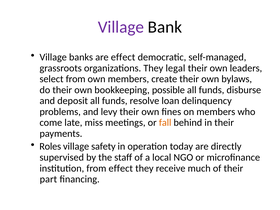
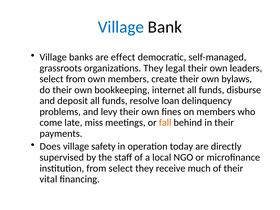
Village colour: purple -> blue (121, 27)
possible: possible -> internet (168, 90)
Roles: Roles -> Does (50, 146)
from effect: effect -> select (121, 168)
part: part -> vital (48, 179)
